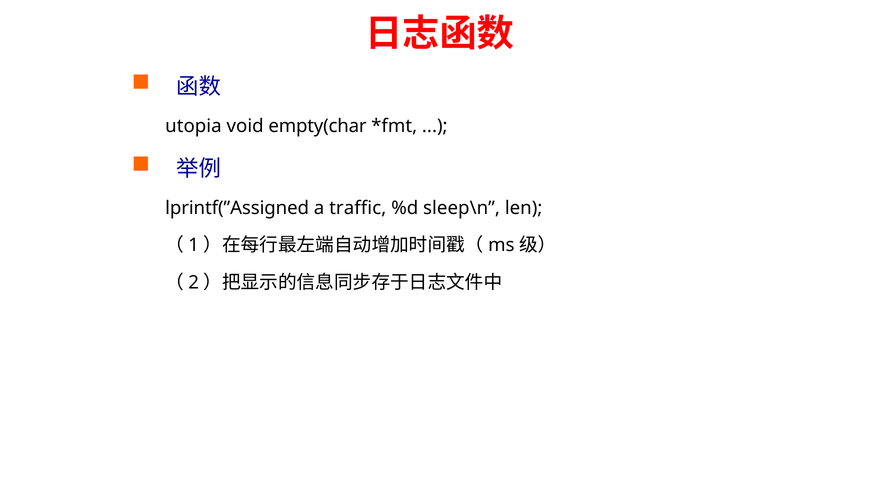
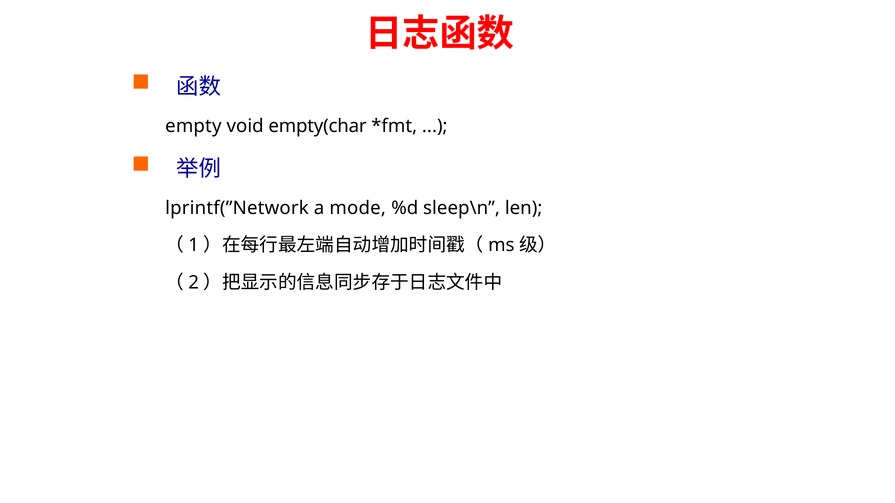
utopia: utopia -> empty (193, 126)
lprintf(”Assigned: lprintf(”Assigned -> lprintf(”Network (237, 208)
traffic: traffic -> mode (358, 208)
